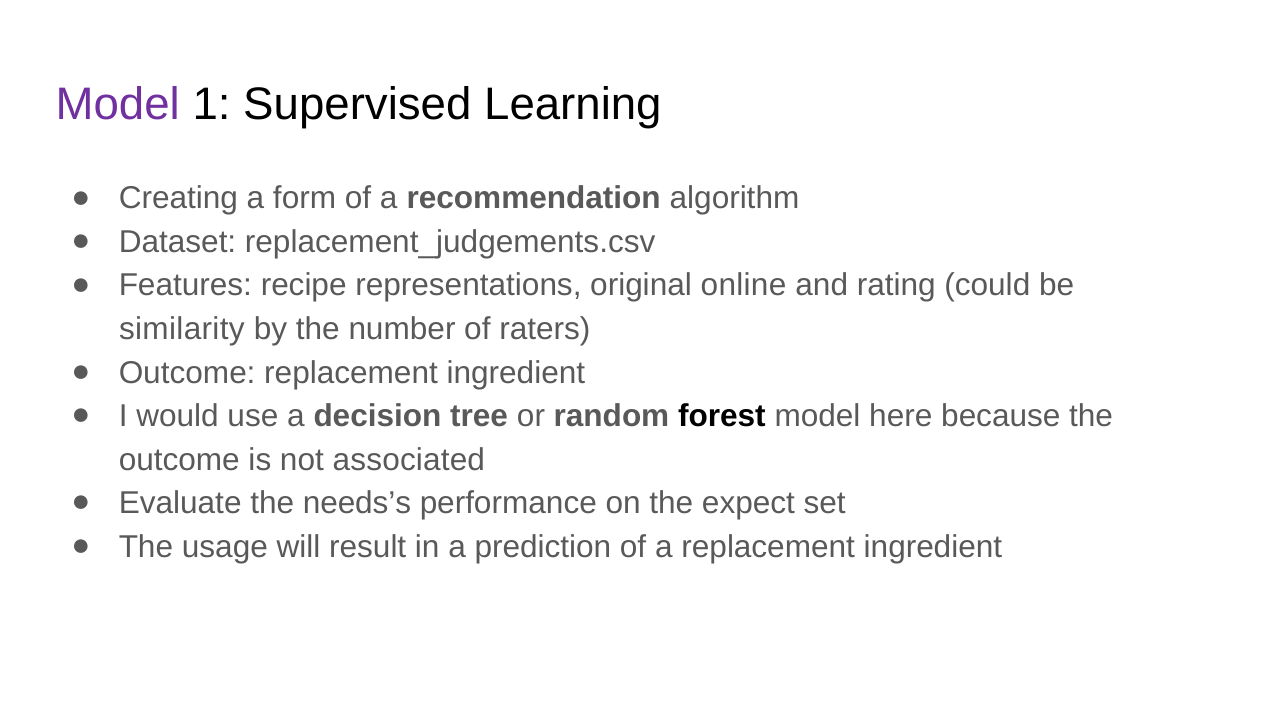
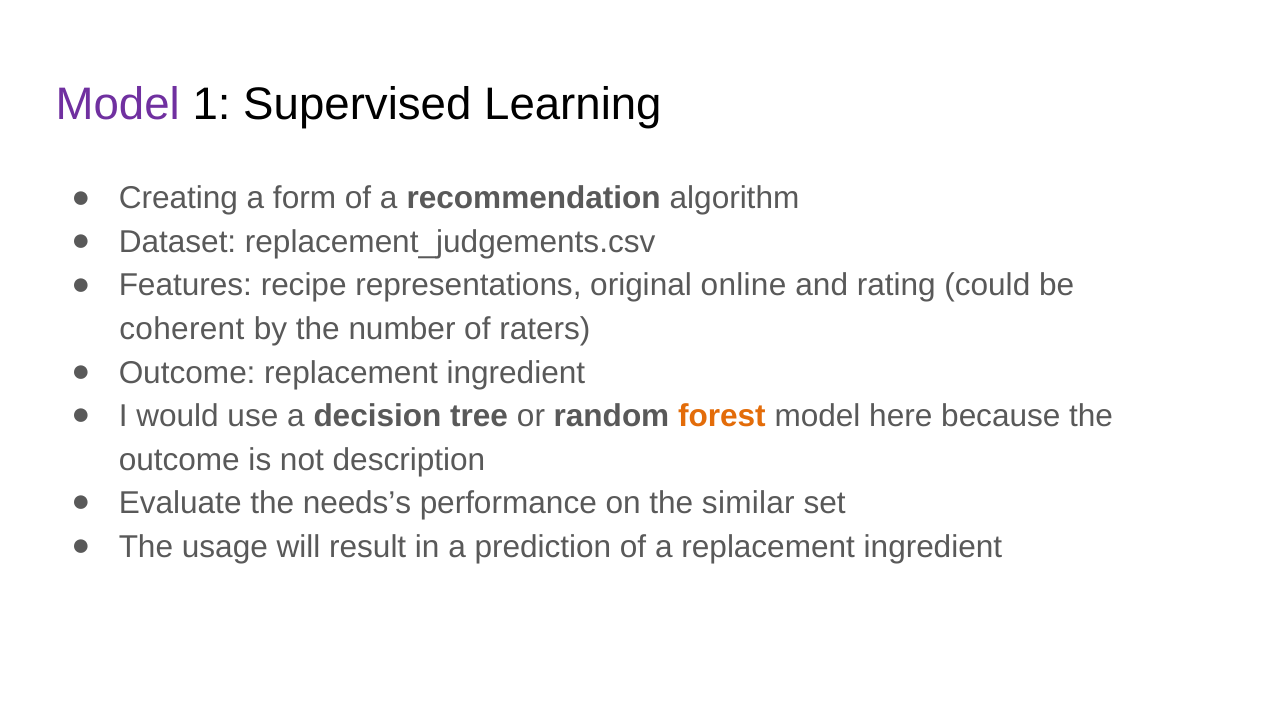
similarity: similarity -> coherent (182, 329)
forest colour: black -> orange (722, 416)
associated: associated -> description (409, 460)
expect: expect -> similar (748, 504)
